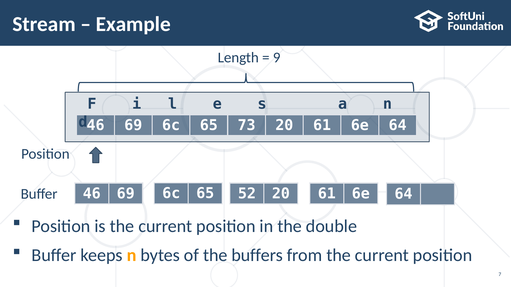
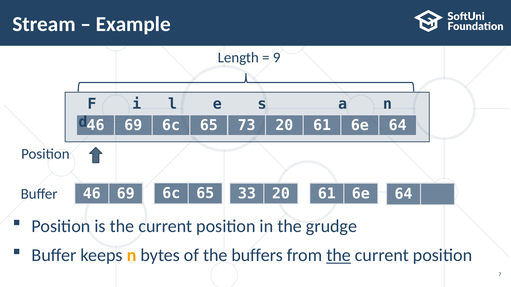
52: 52 -> 33 (247, 194)
double: double -> grudge (332, 227)
the underline: none -> present (339, 256)
